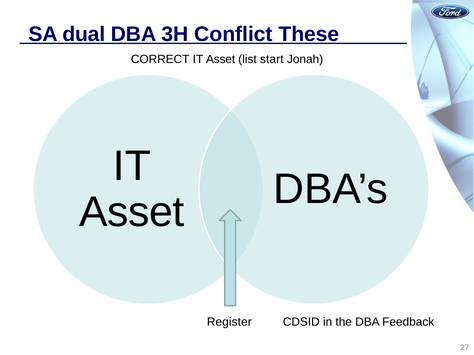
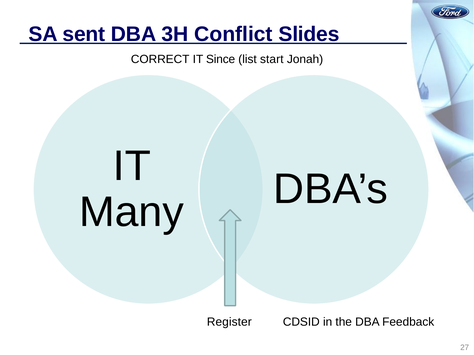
dual: dual -> sent (84, 34)
These: These -> Slides (309, 34)
Asset: Asset -> Since (221, 59)
Asset: Asset -> Many (131, 212)
